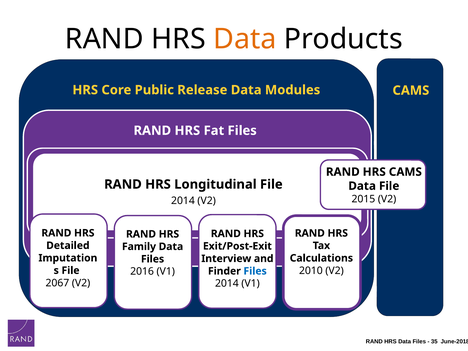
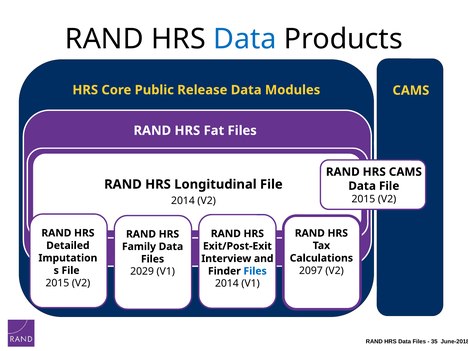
Data colour: orange -> blue (245, 39)
2010: 2010 -> 2097 (311, 271)
2016: 2016 -> 2029 (142, 272)
2067: 2067 -> 2015 (57, 283)
